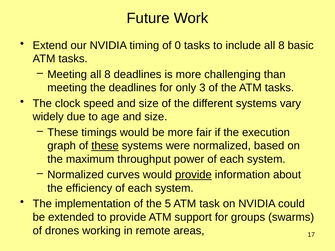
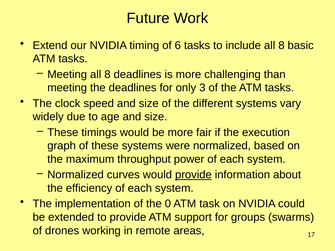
0: 0 -> 6 (178, 45)
these underline: present -> none (105, 146)
5: 5 -> 0 (168, 204)
